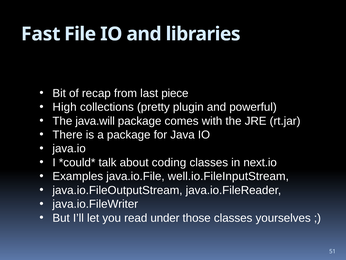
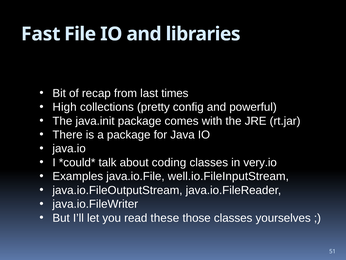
piece: piece -> times (175, 93)
plugin: plugin -> config (188, 107)
java.will: java.will -> java.init (95, 121)
next.io: next.io -> very.io (260, 162)
under: under -> these (165, 218)
